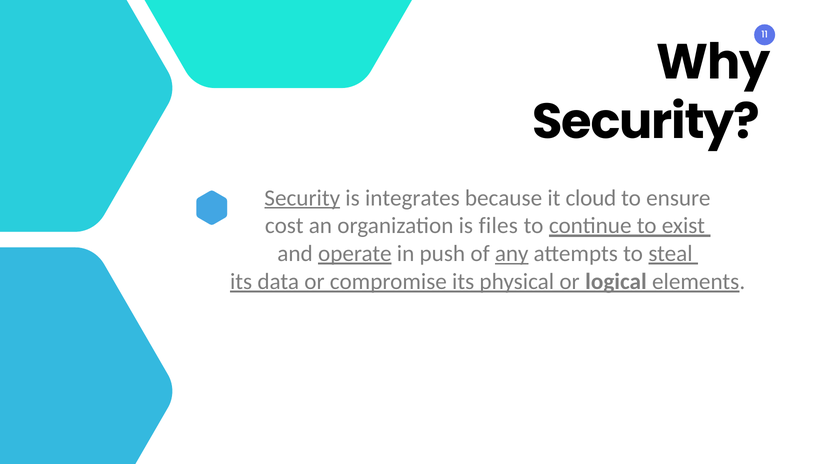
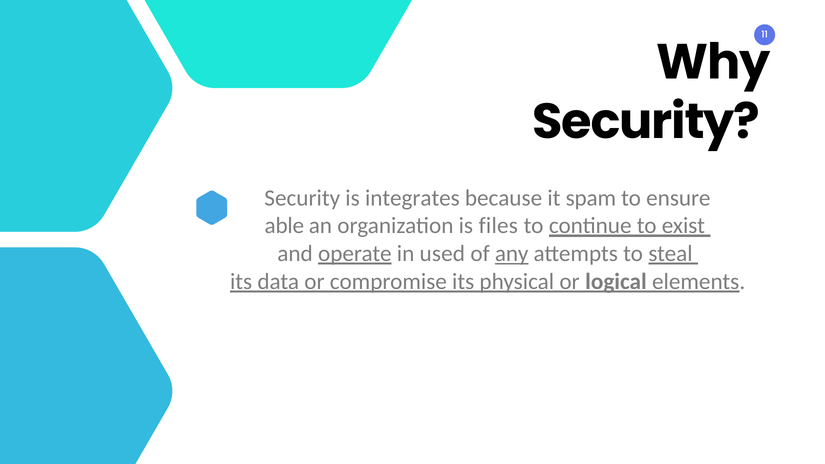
Security underline: present -> none (302, 198)
cloud: cloud -> spam (591, 198)
cost: cost -> able (284, 226)
push: push -> used (442, 254)
